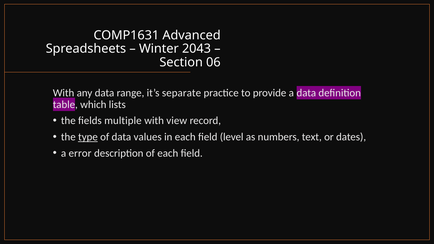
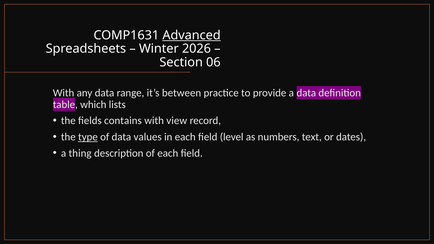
Advanced underline: none -> present (192, 35)
2043: 2043 -> 2026 (196, 49)
separate: separate -> between (182, 93)
multiple: multiple -> contains (123, 121)
error: error -> thing (80, 153)
